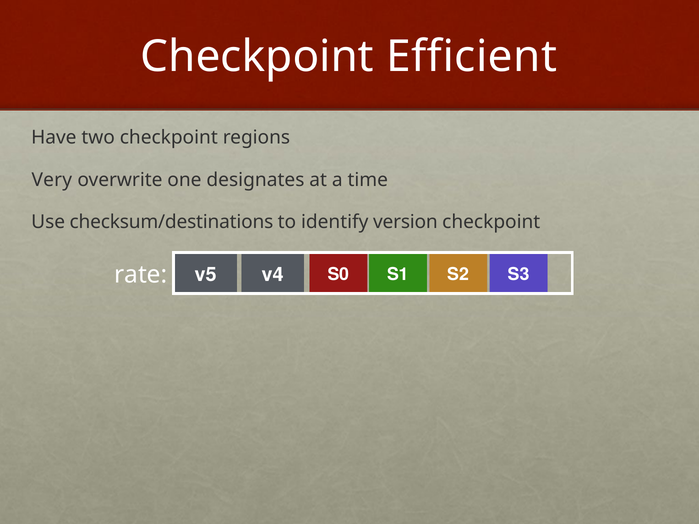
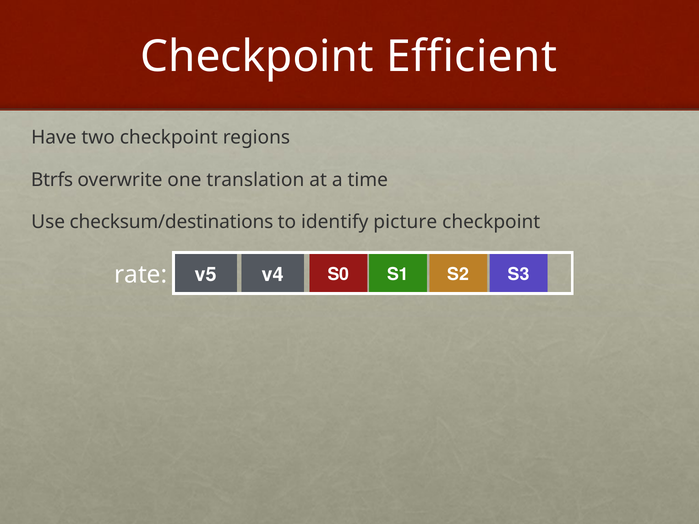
Very: Very -> Btrfs (52, 180)
designates: designates -> translation (255, 180)
version: version -> picture (405, 222)
